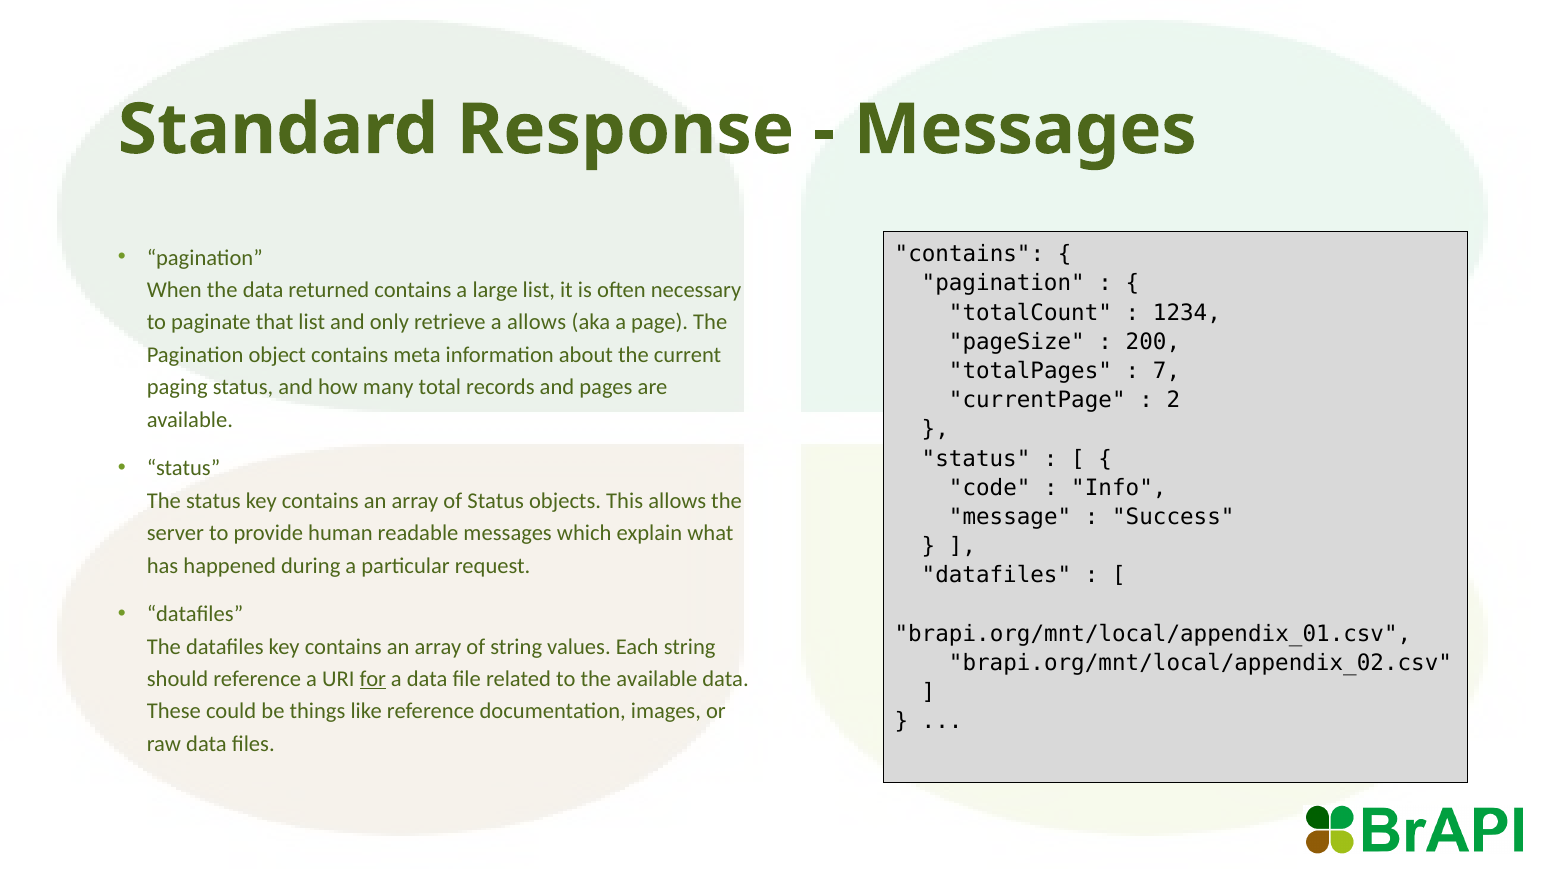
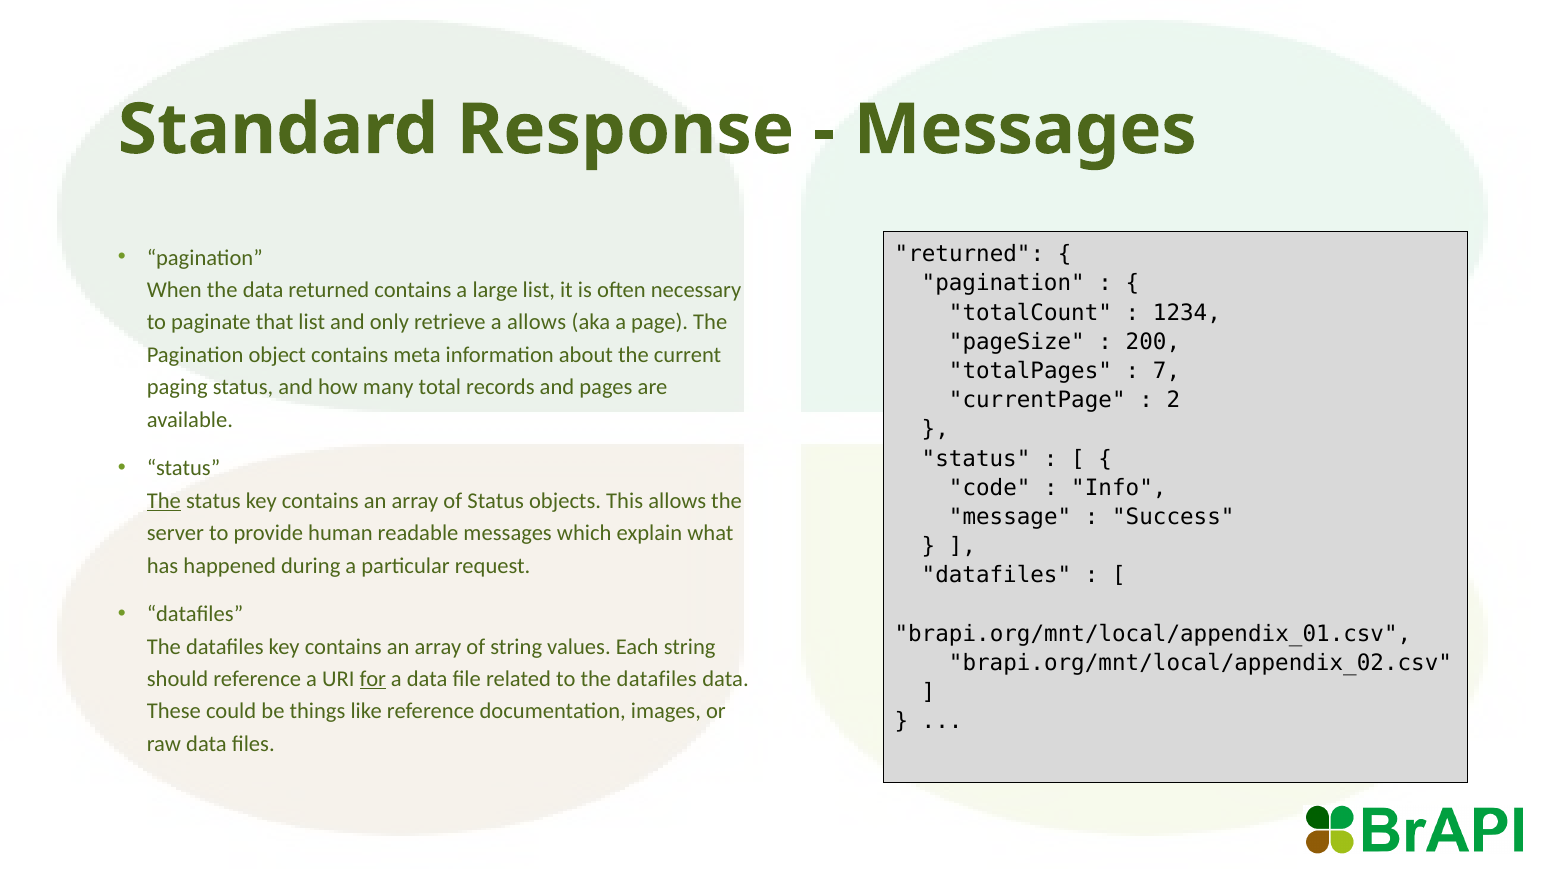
contains: contains -> returned (969, 255)
The underline: none -> present (164, 501)
to the available: available -> datafiles (657, 679)
